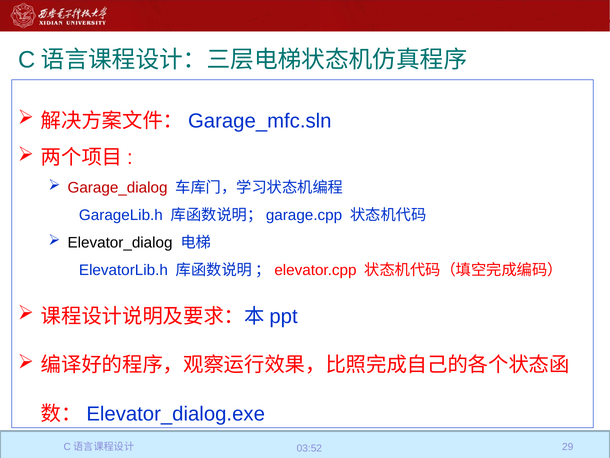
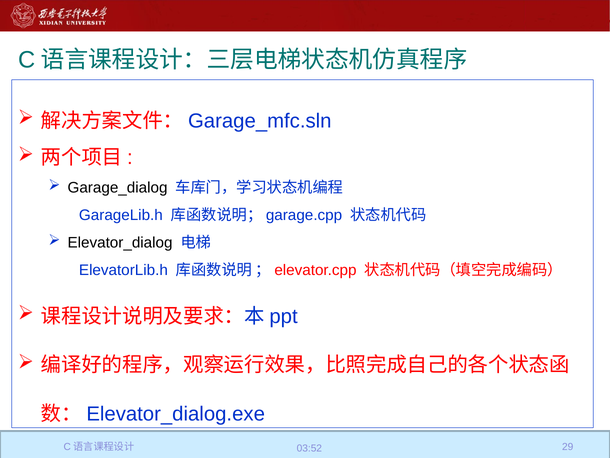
Garage_dialog colour: red -> black (118, 188)
